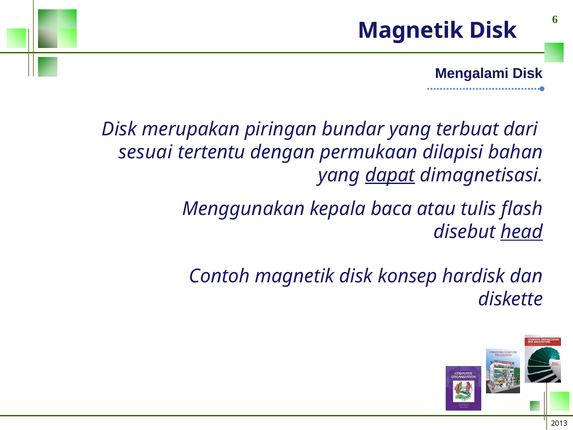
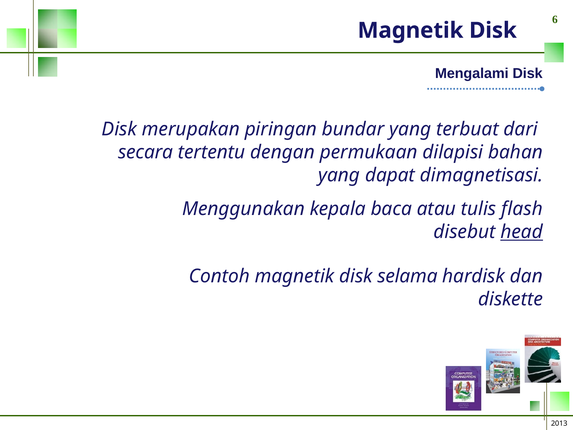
sesuai: sesuai -> secara (146, 152)
dapat underline: present -> none (390, 175)
konsep: konsep -> selama (408, 276)
